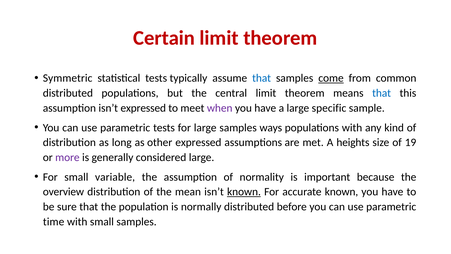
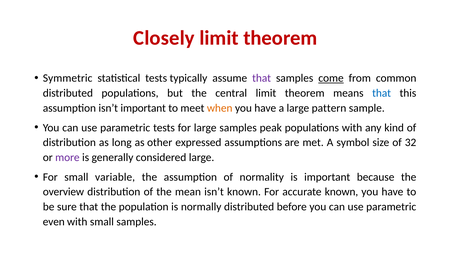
Certain: Certain -> Closely (164, 38)
that colour: blue -> purple (262, 78)
isn’t expressed: expressed -> important (143, 108)
when colour: purple -> orange (220, 108)
specific: specific -> pattern (329, 108)
ways: ways -> peak (271, 127)
heights: heights -> symbol (353, 142)
19: 19 -> 32 (411, 142)
known underline: present -> none (244, 192)
time: time -> even (54, 221)
